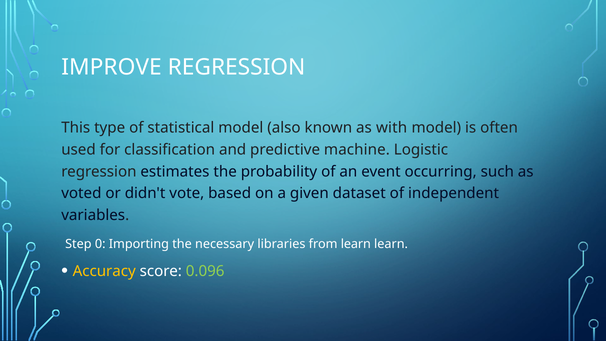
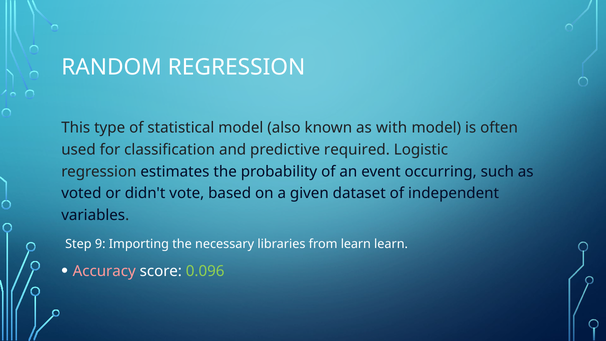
IMPROVE: IMPROVE -> RANDOM (112, 67)
machine: machine -> required (357, 150)
0: 0 -> 9 (100, 244)
Accuracy colour: yellow -> pink (104, 271)
